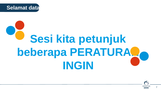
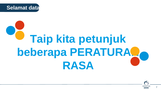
Sesi: Sesi -> Taip (41, 39)
INGIN: INGIN -> RASA (78, 66)
